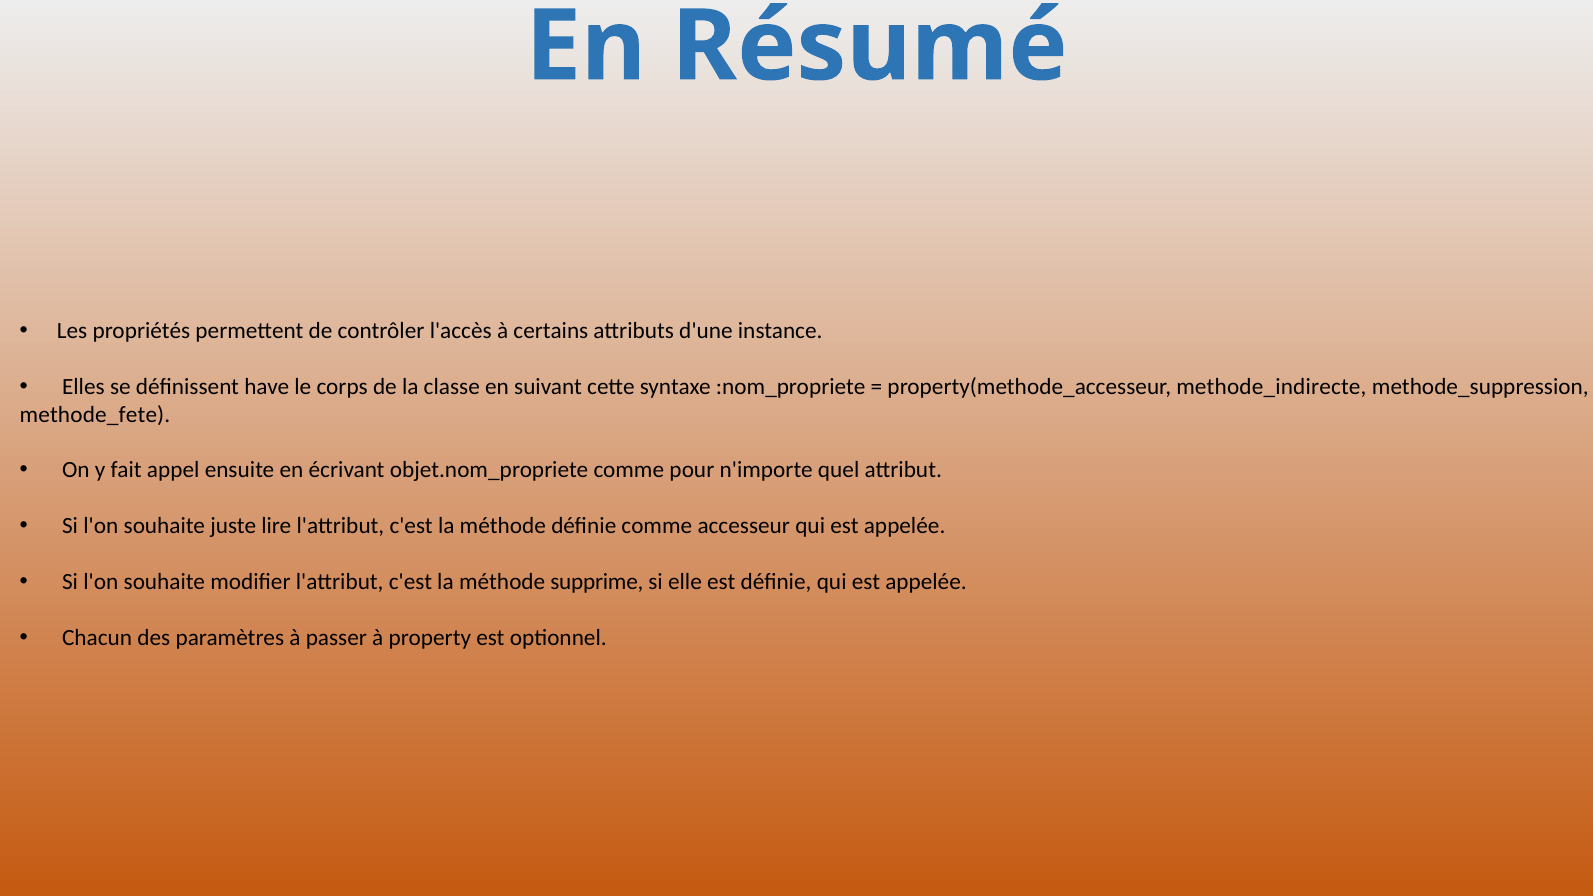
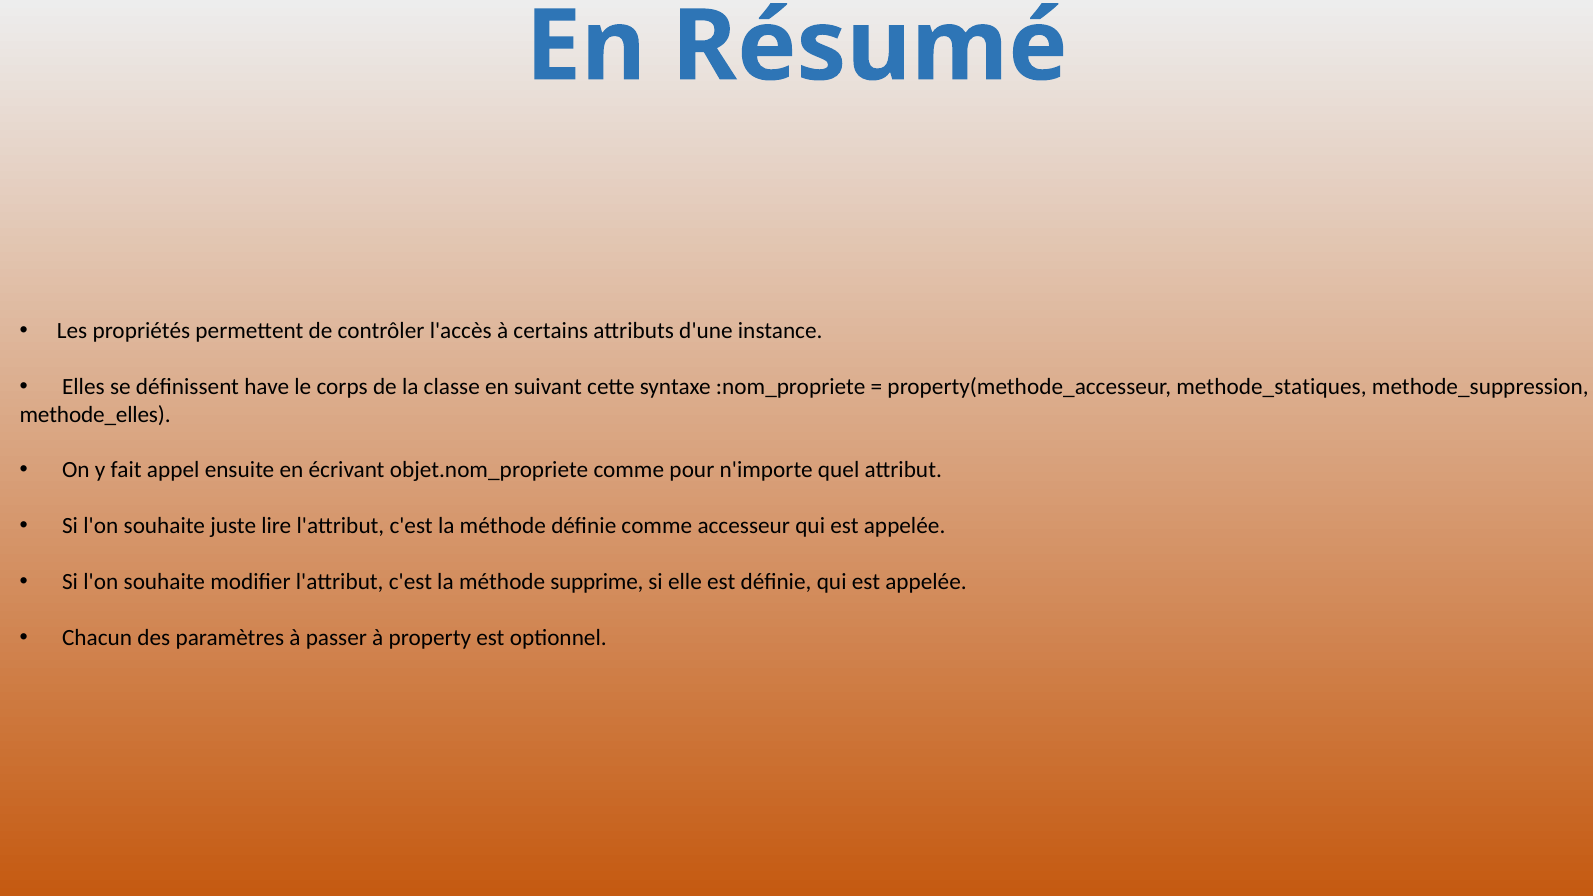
methode_indirecte: methode_indirecte -> methode_statiques (1271, 387)
methode_fete: methode_fete -> methode_elles (95, 414)
